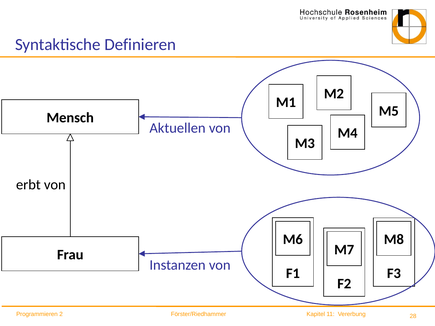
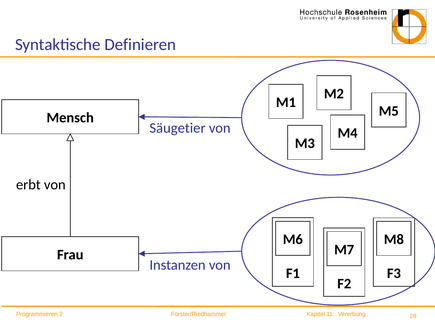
Aktuellen: Aktuellen -> Säugetier (177, 128)
